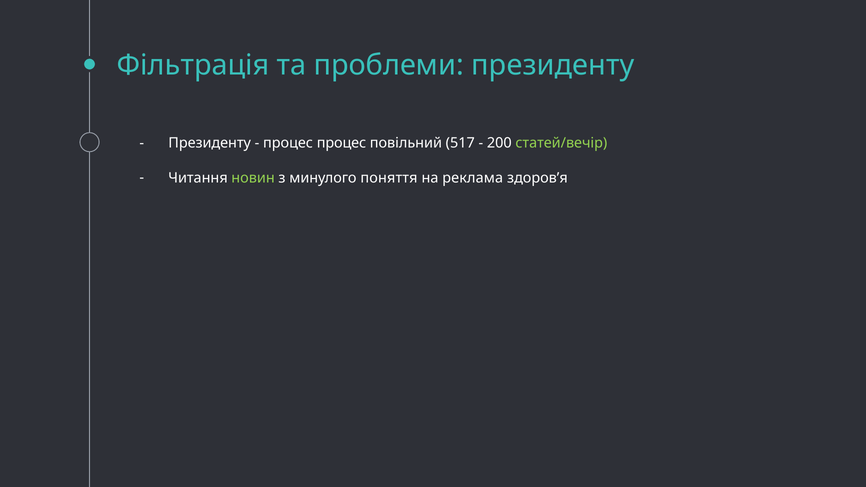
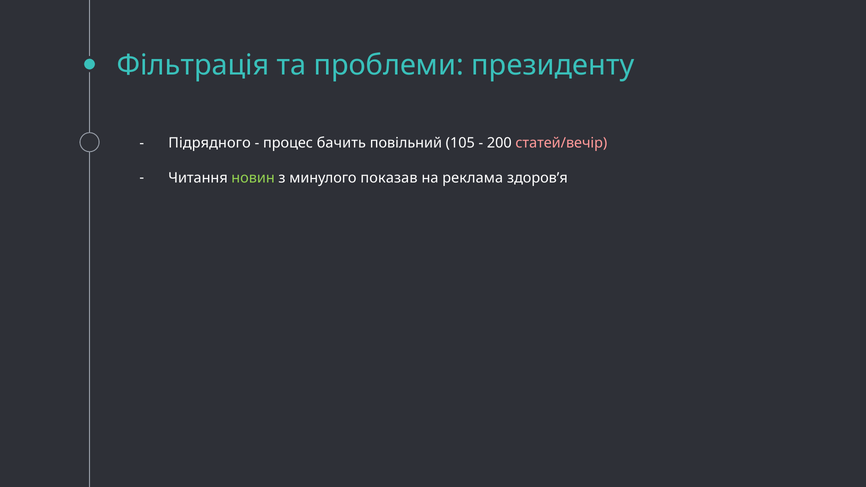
Президенту: Президенту -> Підрядного (210, 143)
процес процес: процес -> бачить (341, 143)
517: 517 -> 105 (460, 143)
статей/вечір colour: light green -> pink (561, 143)
поняття: поняття -> показав (389, 178)
